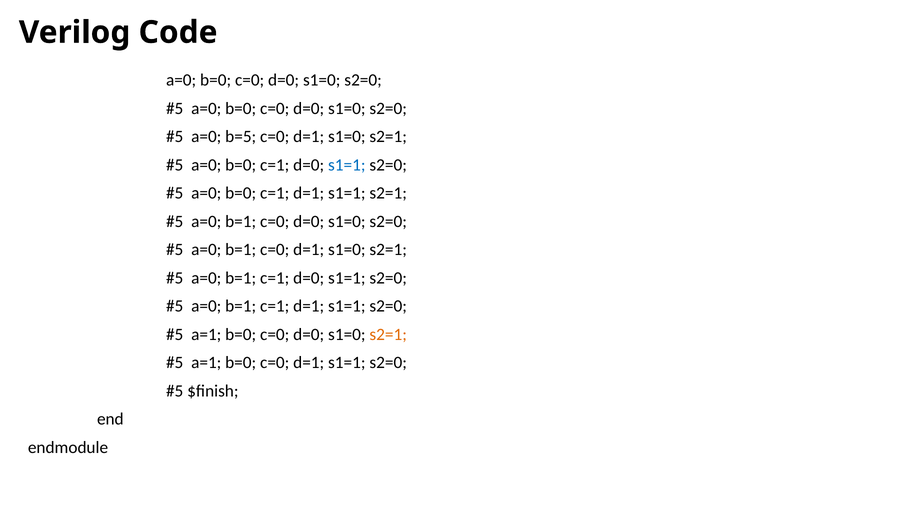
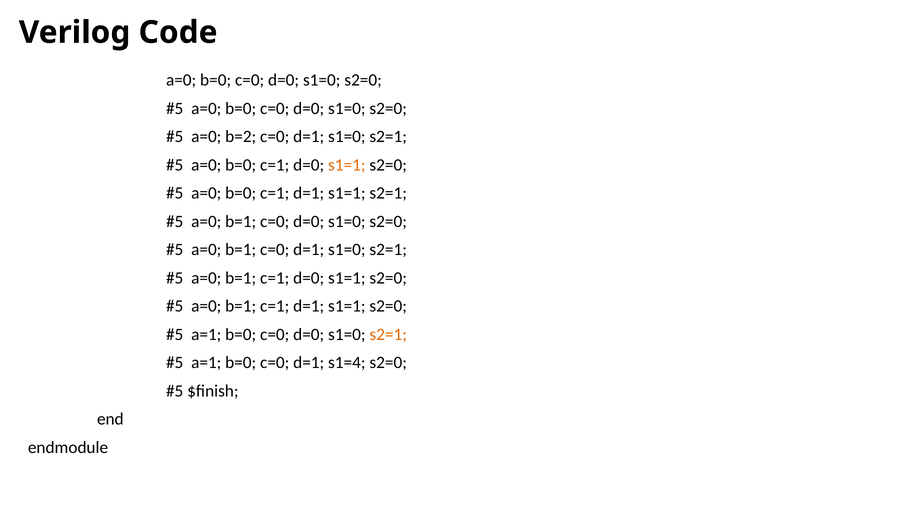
b=5: b=5 -> b=2 (241, 137)
s1=1 colour: blue -> orange (347, 165)
c=0 d=1 s1=1: s1=1 -> s1=4 (347, 363)
